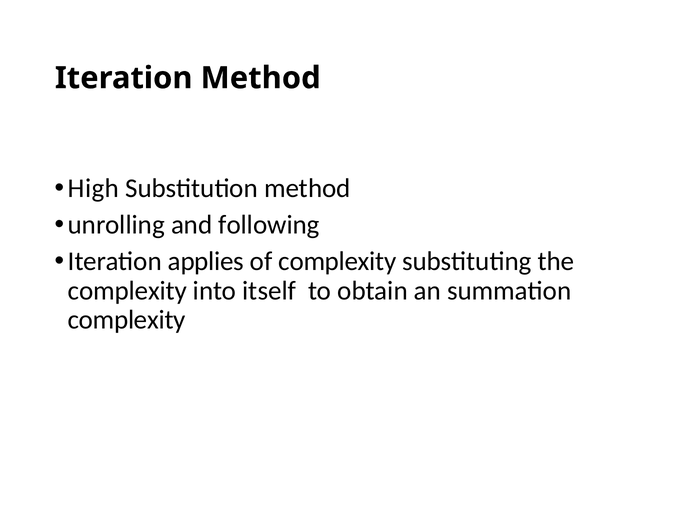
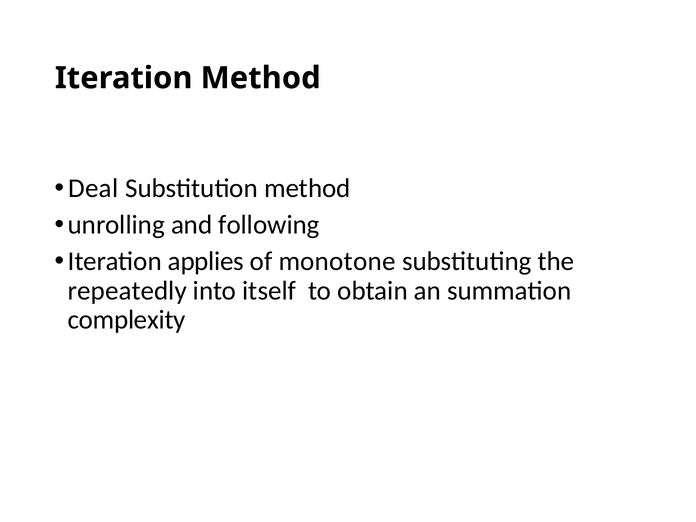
High: High -> Deal (93, 189)
of complexity: complexity -> monotone (337, 262)
complexity: complexity -> repeatedly (127, 291)
